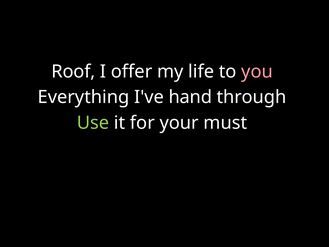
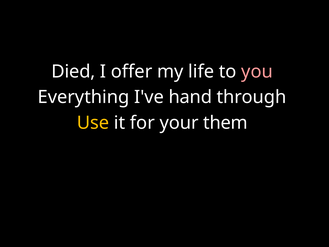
Roof: Roof -> Died (73, 71)
Use colour: light green -> yellow (93, 123)
must: must -> them (225, 123)
